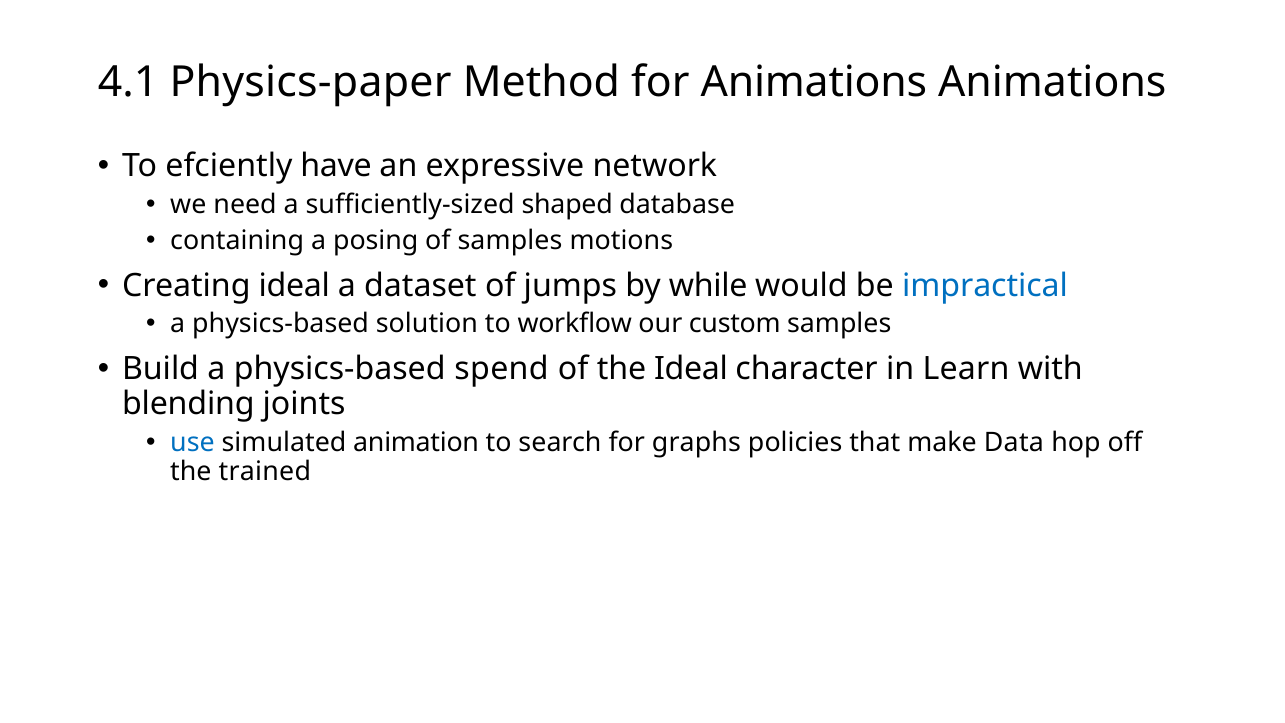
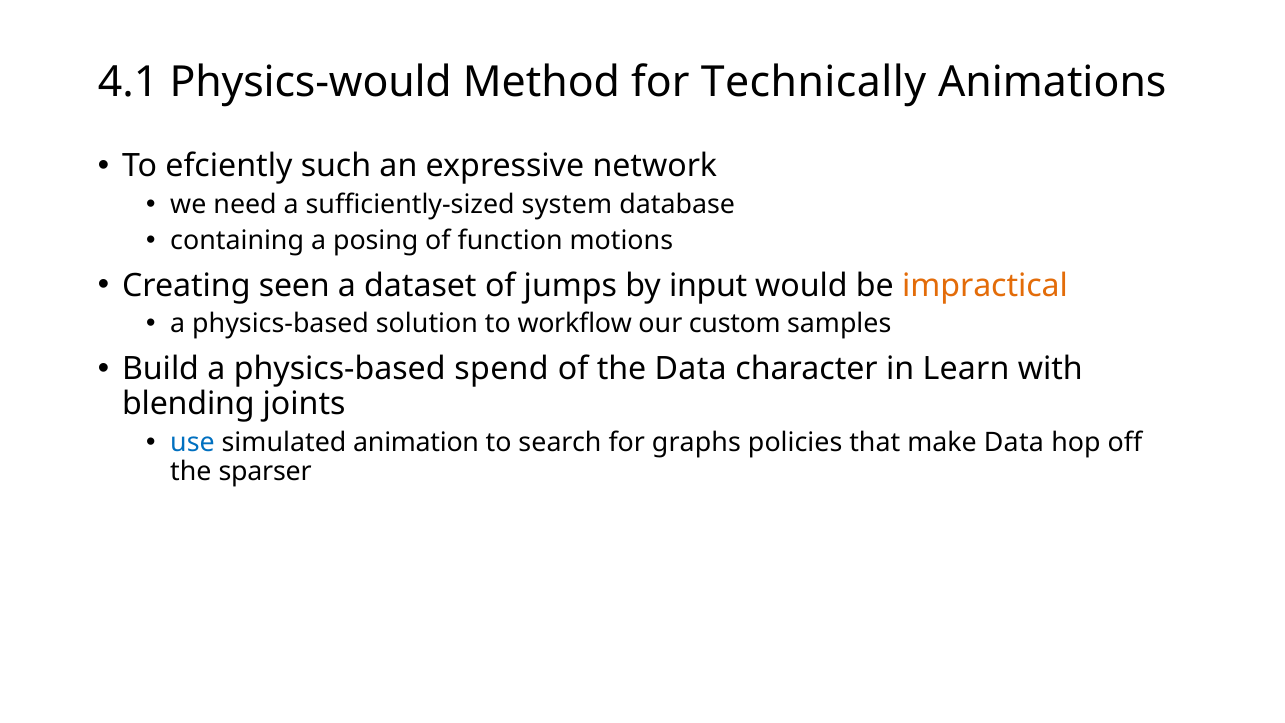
Physics-paper: Physics-paper -> Physics-would (311, 83)
for Animations: Animations -> Technically (814, 83)
have: have -> such (336, 166)
shaped: shaped -> system (567, 205)
of samples: samples -> function (510, 240)
Creating ideal: ideal -> seen (294, 285)
while: while -> input (708, 285)
impractical colour: blue -> orange (985, 285)
the Ideal: Ideal -> Data (691, 369)
trained: trained -> sparser (265, 471)
